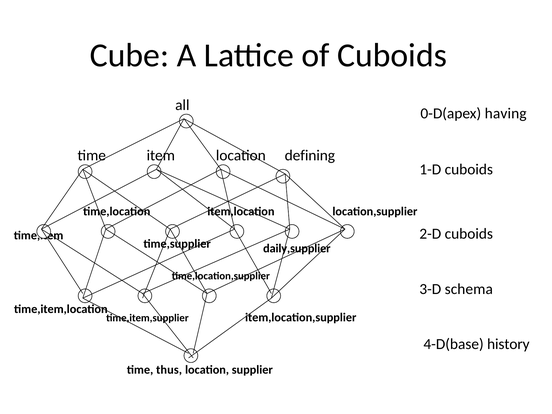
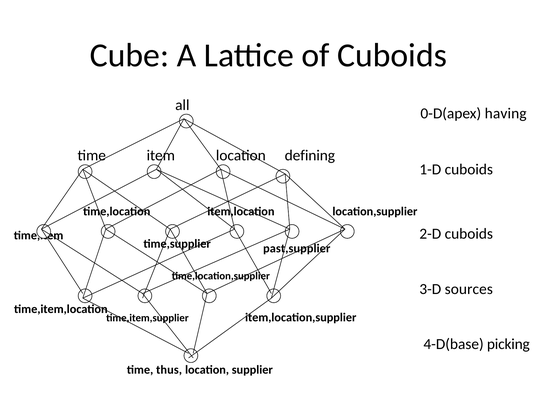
daily,supplier: daily,supplier -> past,supplier (297, 248)
schema: schema -> sources (469, 289)
history: history -> picking (508, 344)
